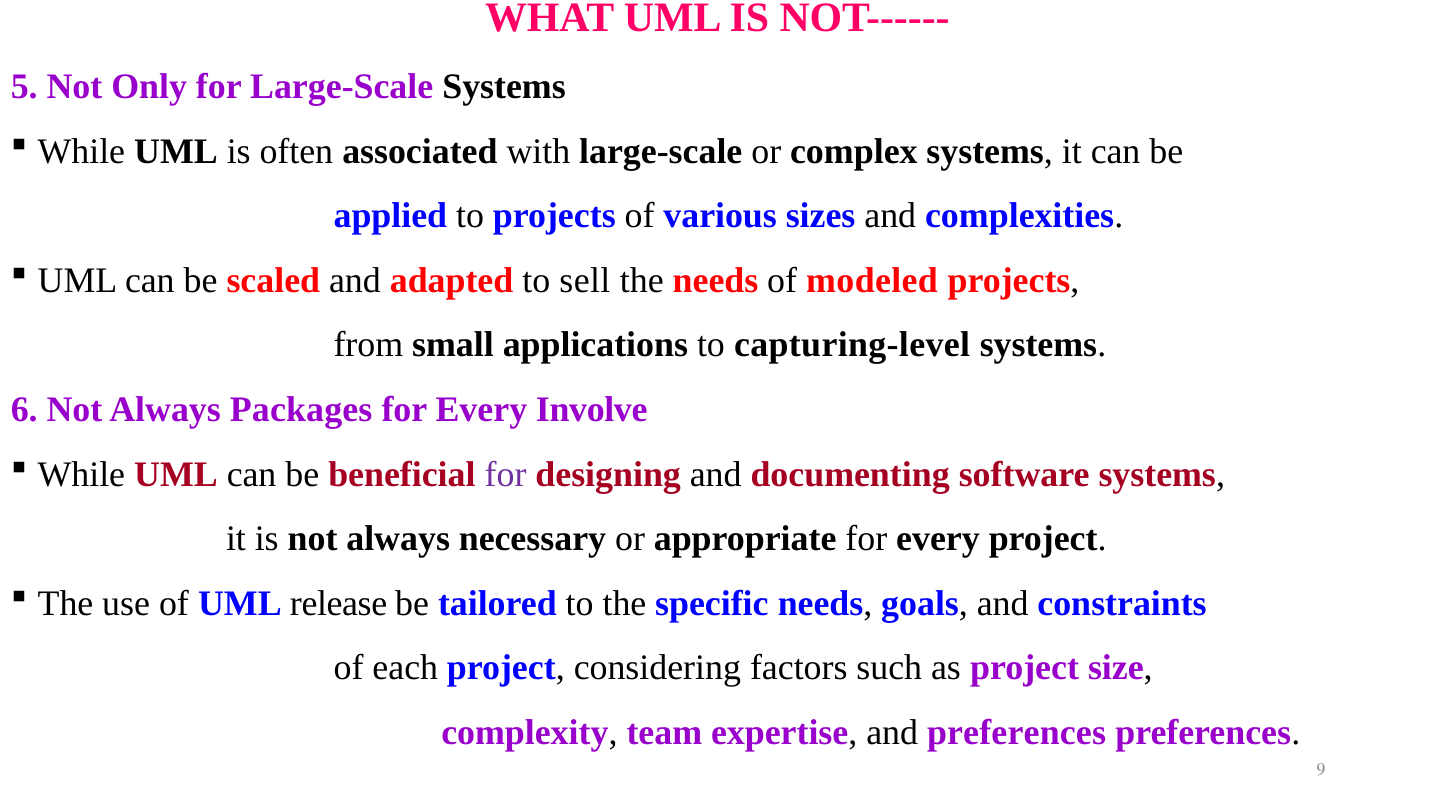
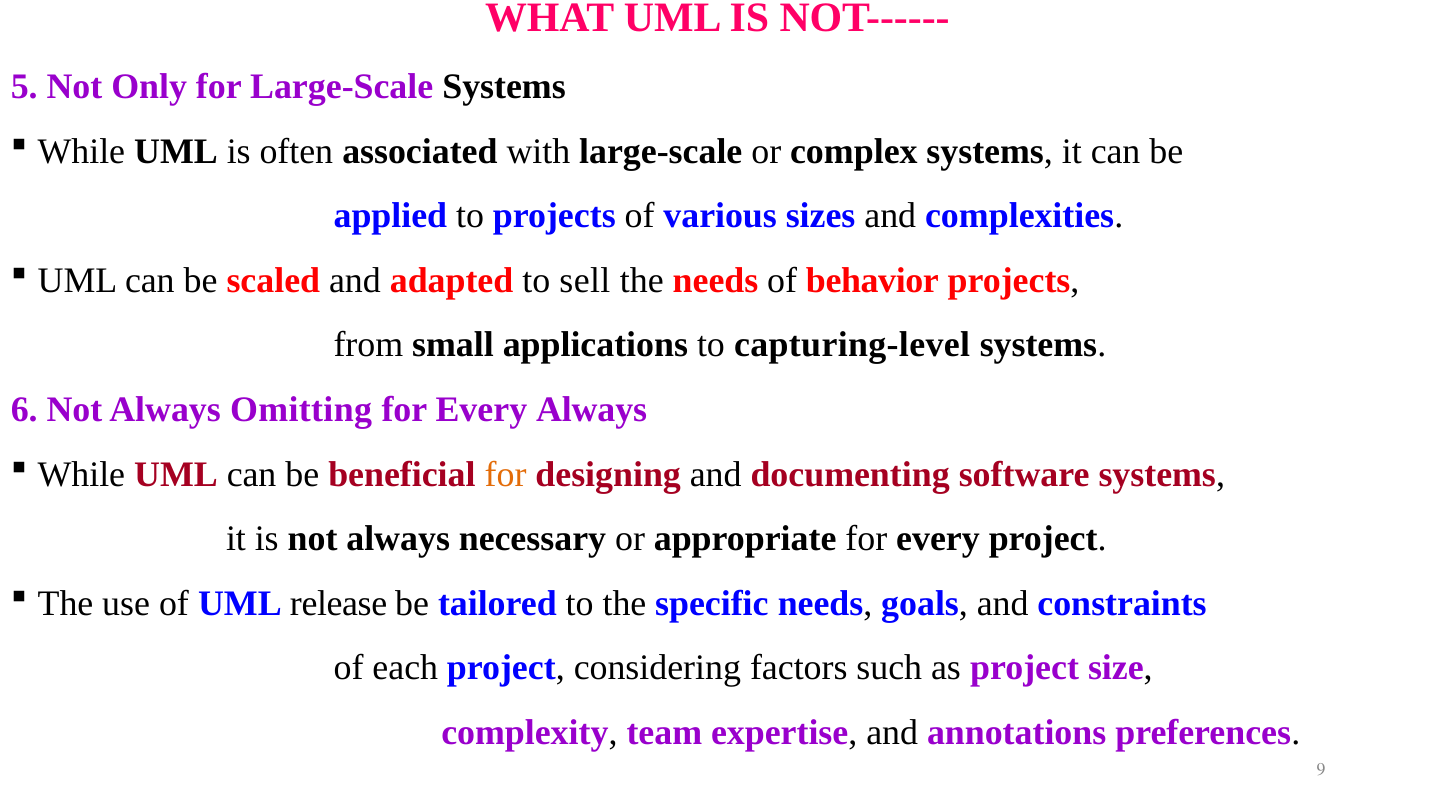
modeled: modeled -> behavior (872, 281)
Packages: Packages -> Omitting (301, 410)
Every Involve: Involve -> Always (592, 410)
for colour: purple -> orange (506, 474)
and preferences: preferences -> annotations (1017, 733)
